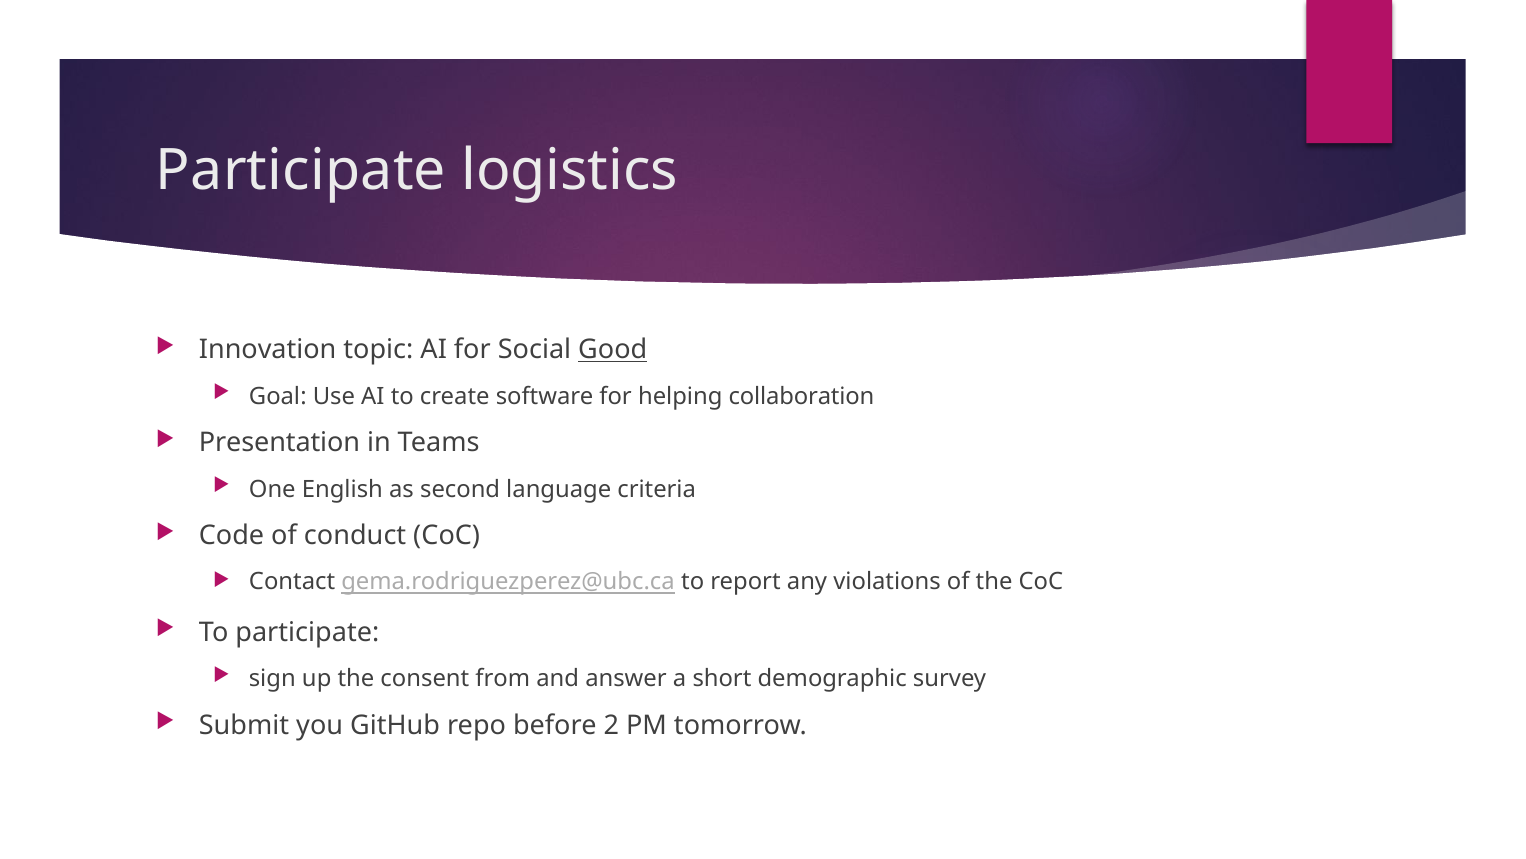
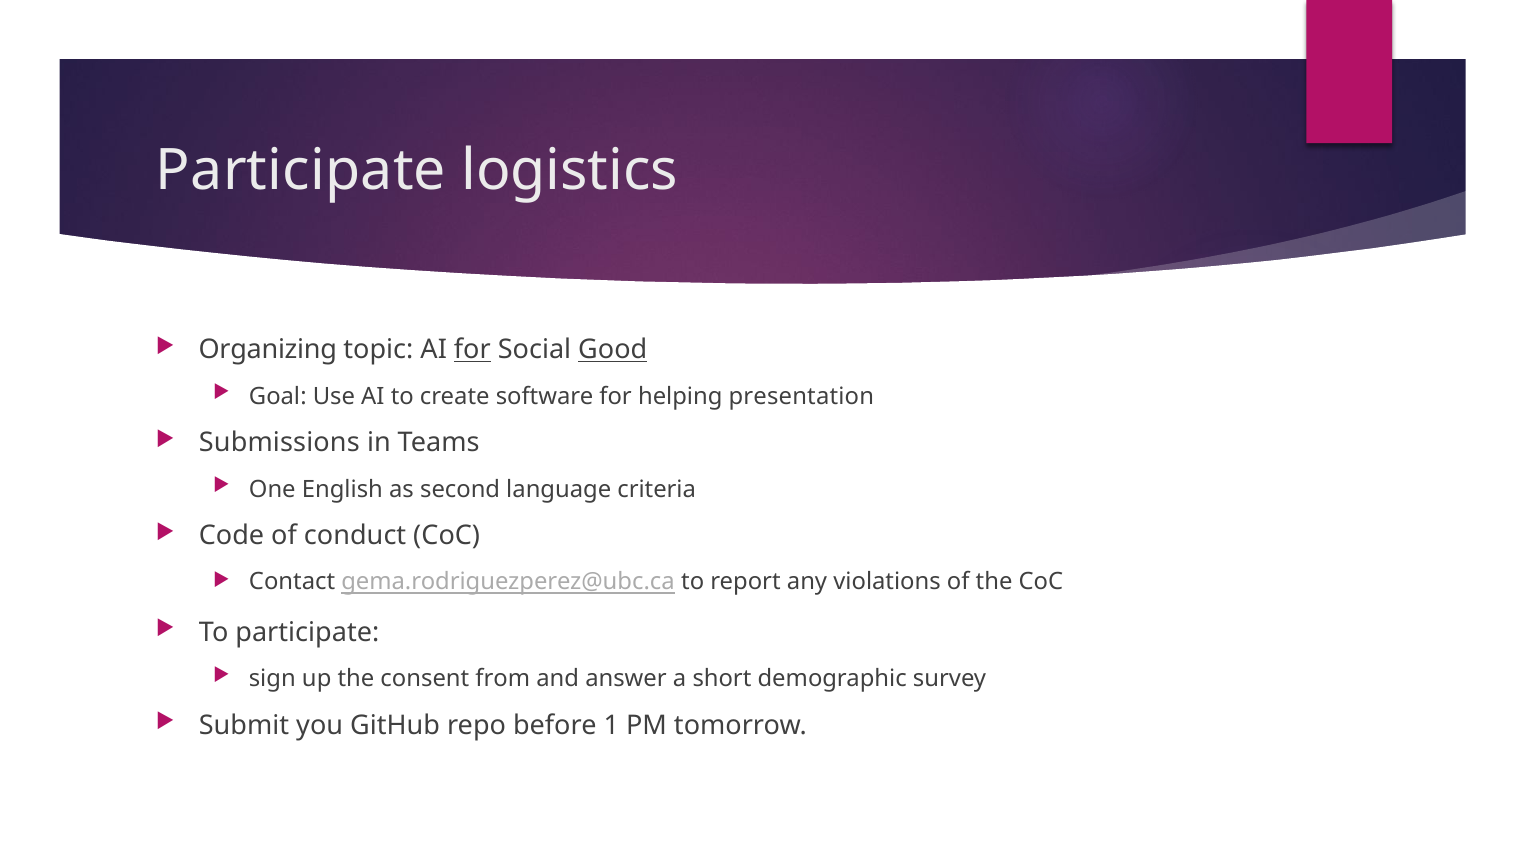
Innovation: Innovation -> Organizing (268, 350)
for underline: none -> present (472, 350)
collaboration: collaboration -> presentation (801, 396)
Presentation: Presentation -> Submissions (279, 443)
2: 2 -> 1 (611, 725)
